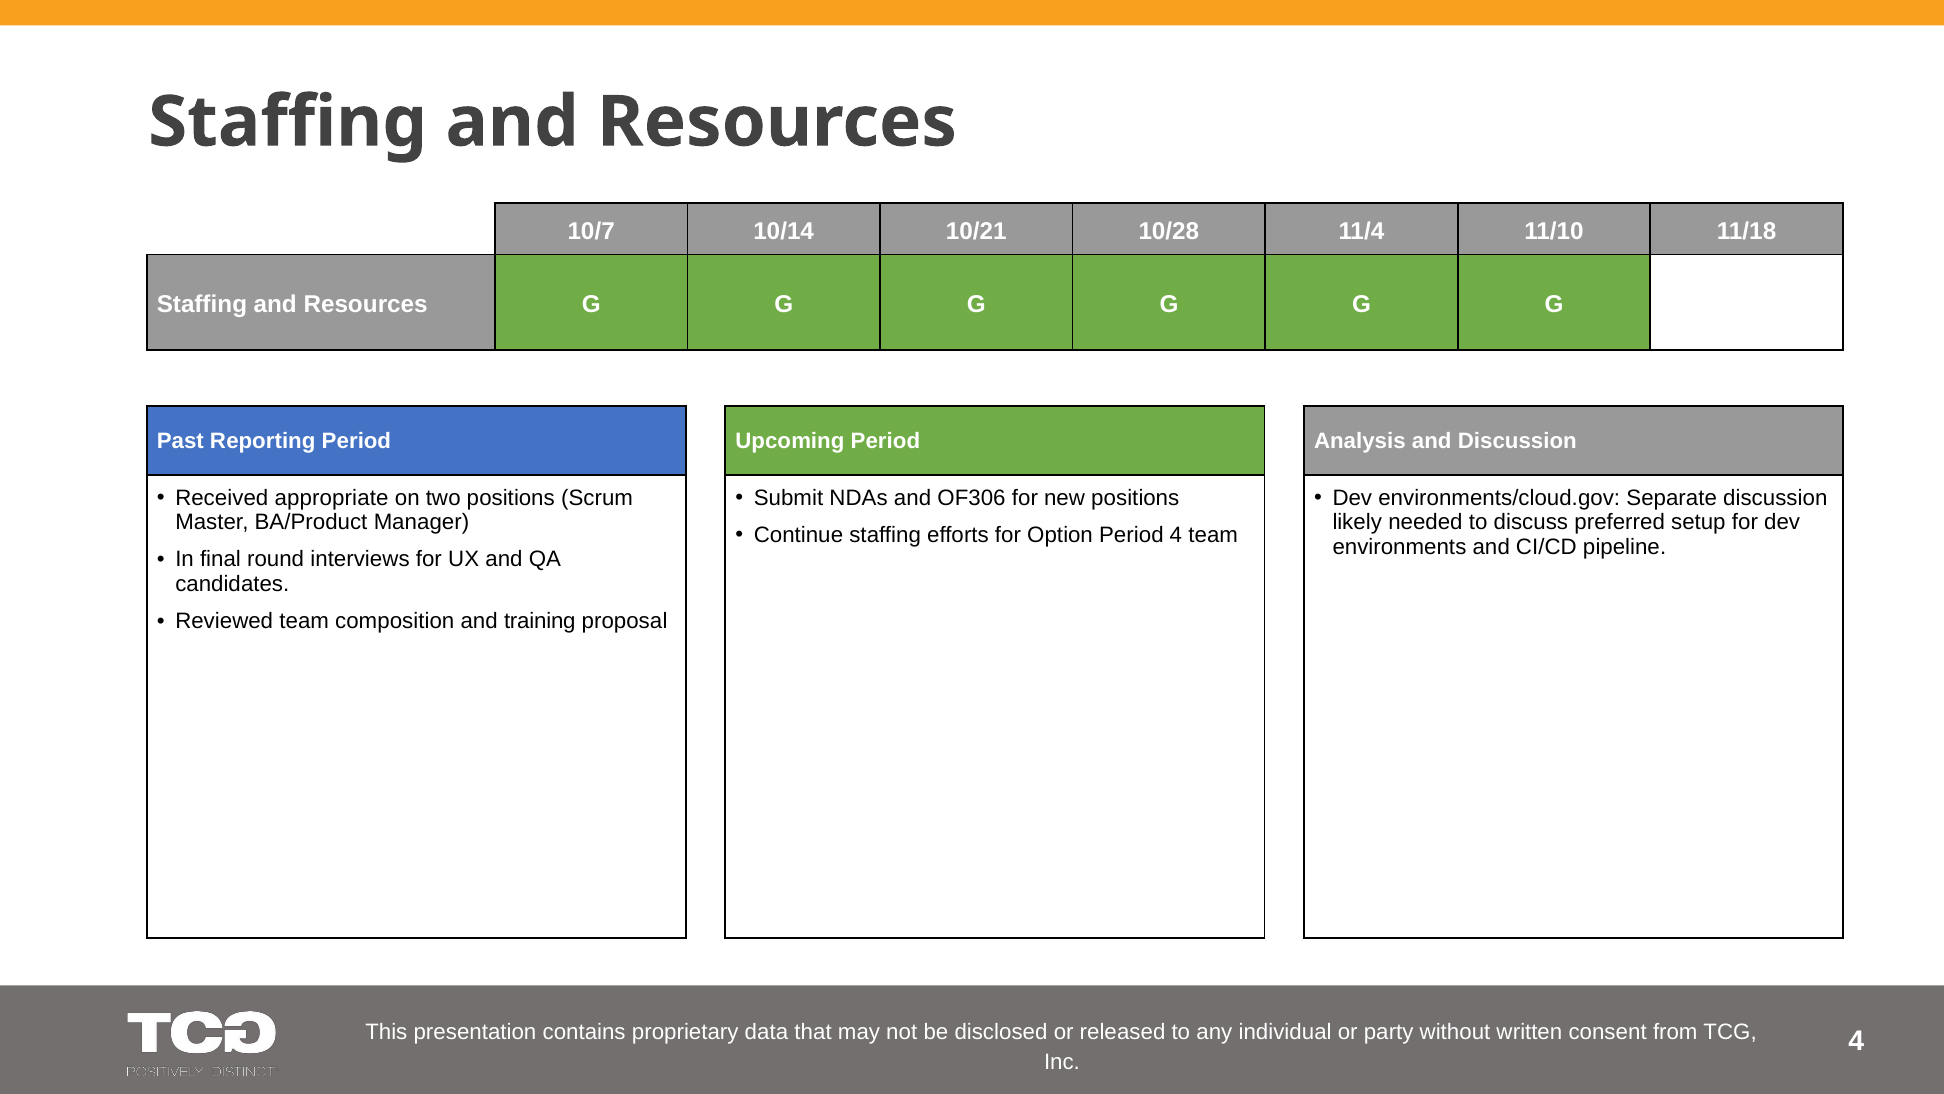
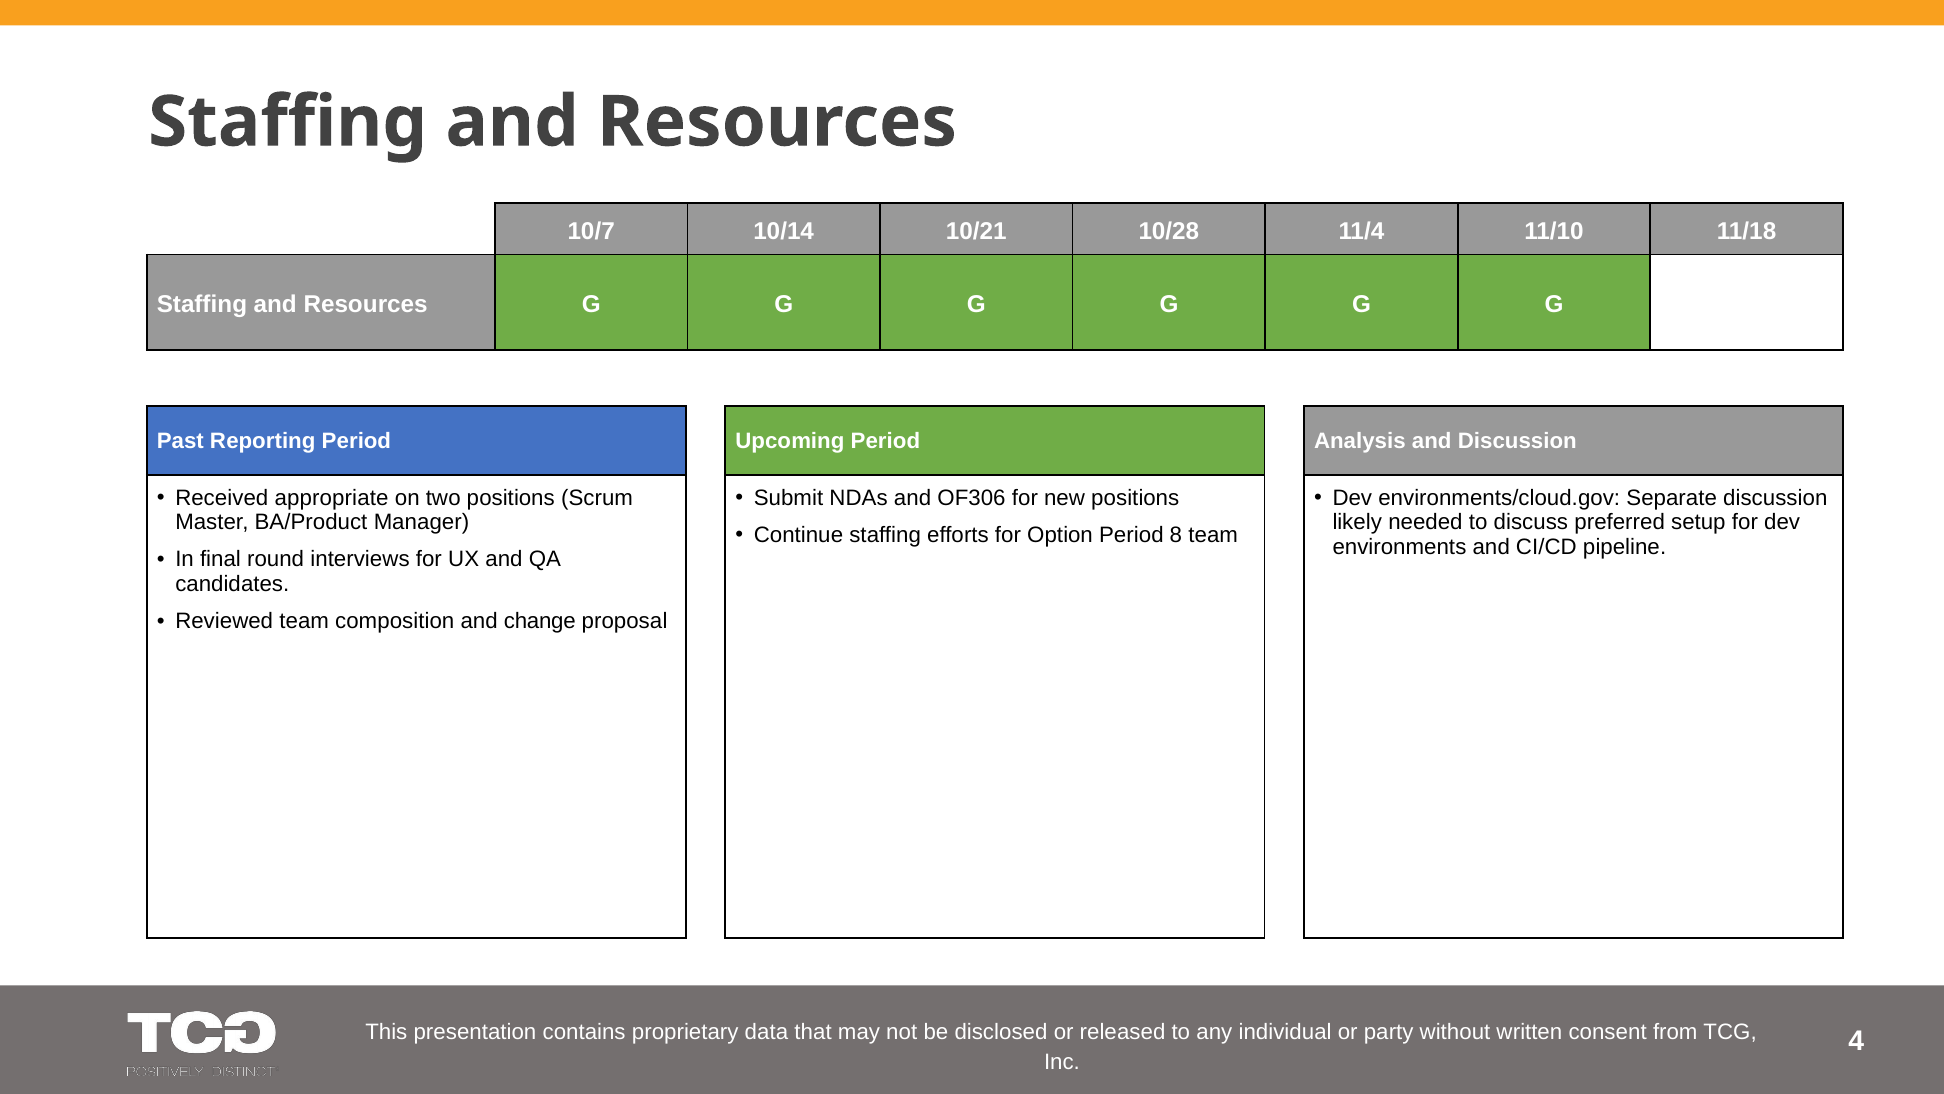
Period 4: 4 -> 8 (1176, 534)
training: training -> change (540, 621)
